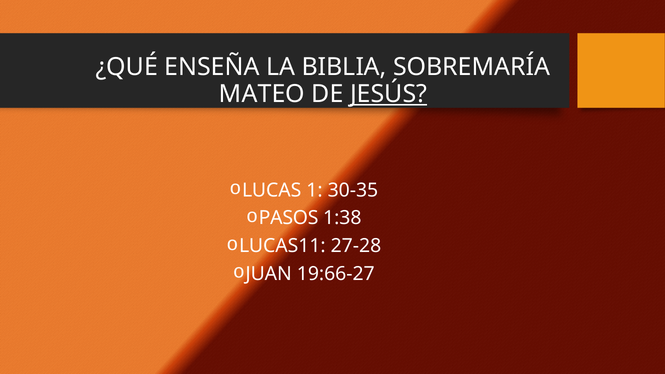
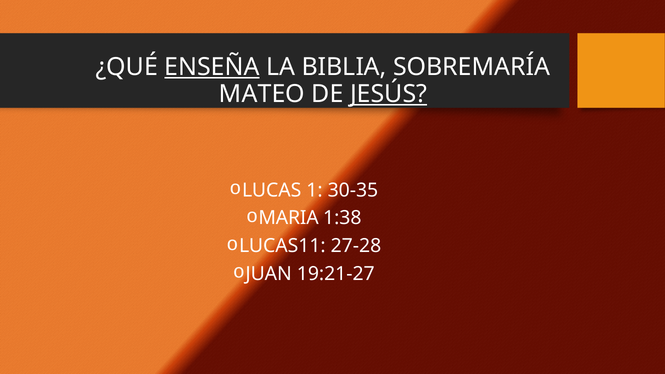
ENSEÑA underline: none -> present (212, 67)
PASOS: PASOS -> MARIA (289, 218)
19:66-27: 19:66-27 -> 19:21-27 (336, 274)
